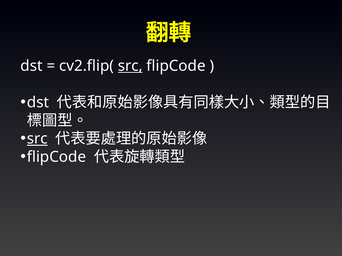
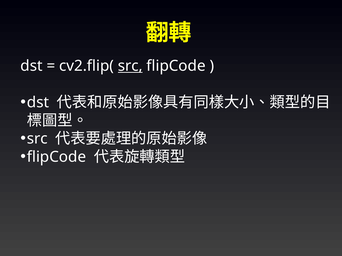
src underline: present -> none (37, 139)
